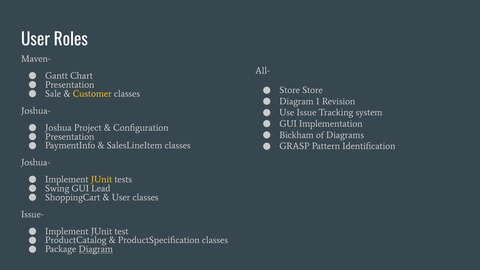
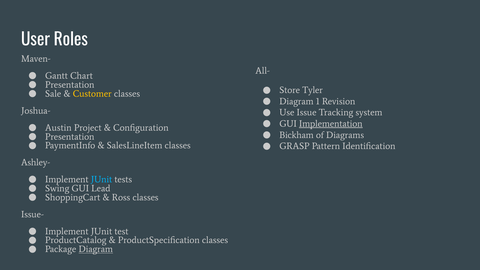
Store Store: Store -> Tyler (313, 90)
Implementation underline: none -> present (331, 124)
Joshua: Joshua -> Austin (58, 128)
Joshua-: Joshua- -> Ashley- (36, 163)
JUnit colour: yellow -> light blue (102, 179)
User: User -> Ross (121, 197)
